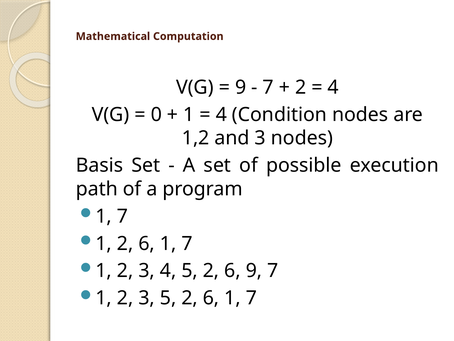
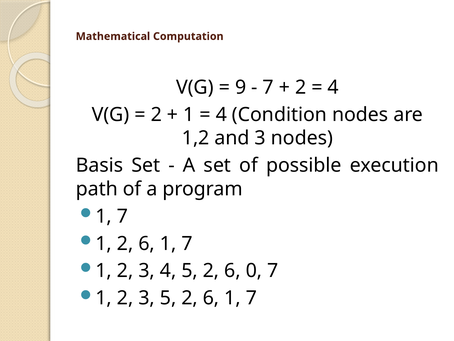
0: 0 -> 2 (156, 114)
6 9: 9 -> 0 (254, 270)
